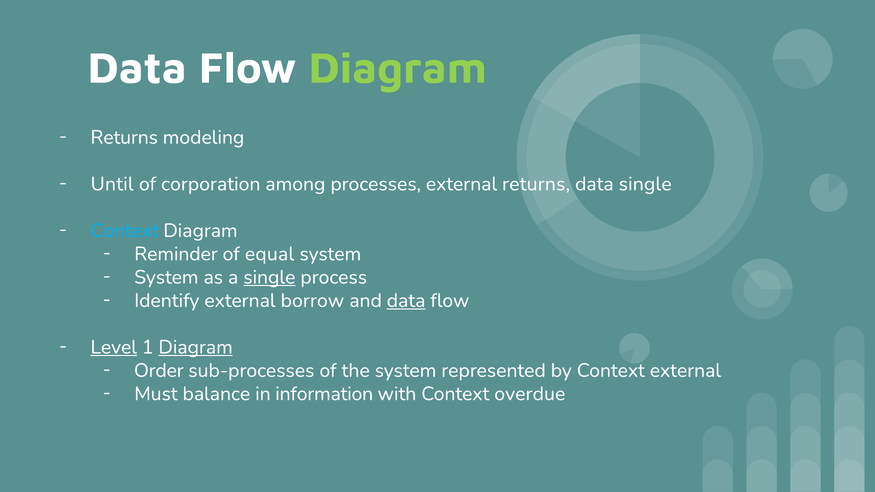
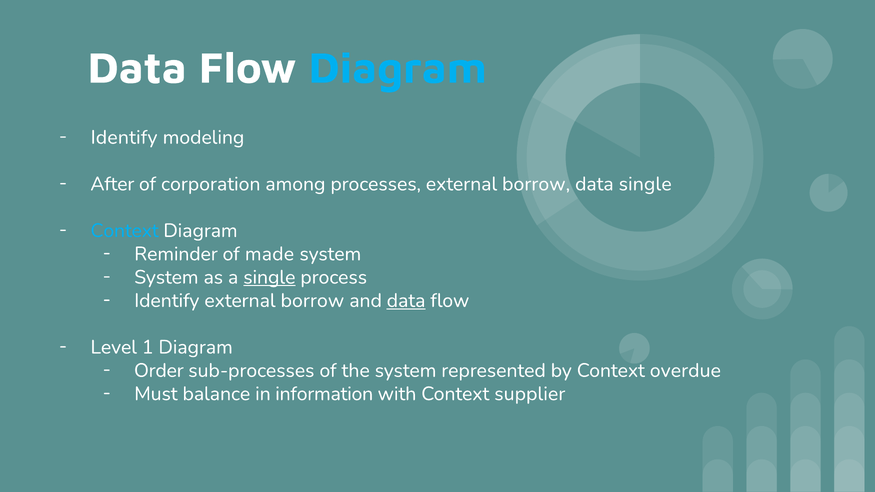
Diagram colour: light green -> light blue (398, 68)
Returns: Returns -> Identify (124, 137)
Until: Until -> After (112, 184)
processes external returns: returns -> borrow (536, 184)
equal: equal -> made (270, 254)
Level underline: present -> none (114, 347)
Diagram underline: present -> none (196, 347)
Context external: external -> overdue (685, 371)
overdue: overdue -> supplier (530, 394)
